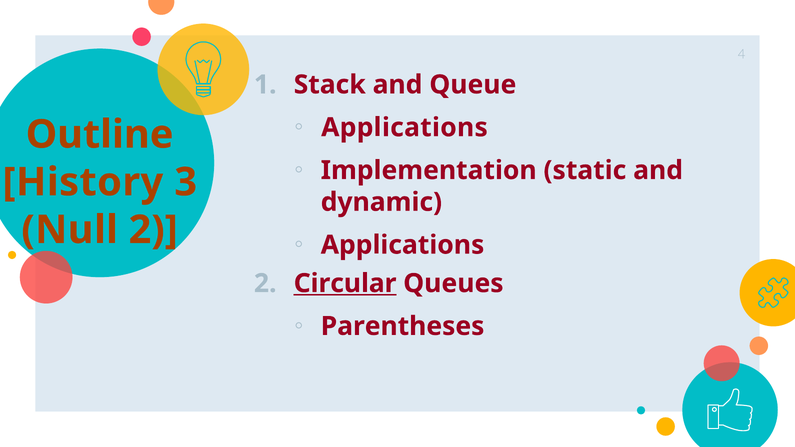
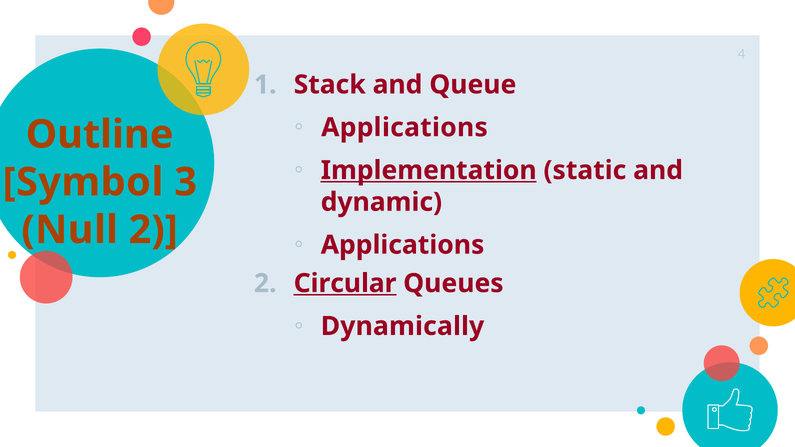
Implementation underline: none -> present (429, 170)
History: History -> Symbol (83, 182)
Parentheses: Parentheses -> Dynamically (402, 326)
